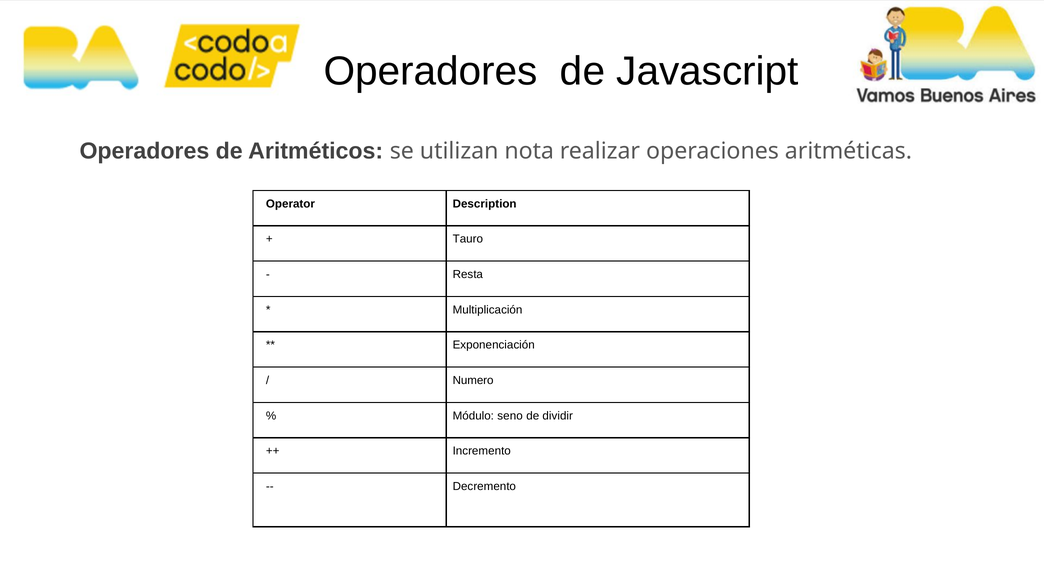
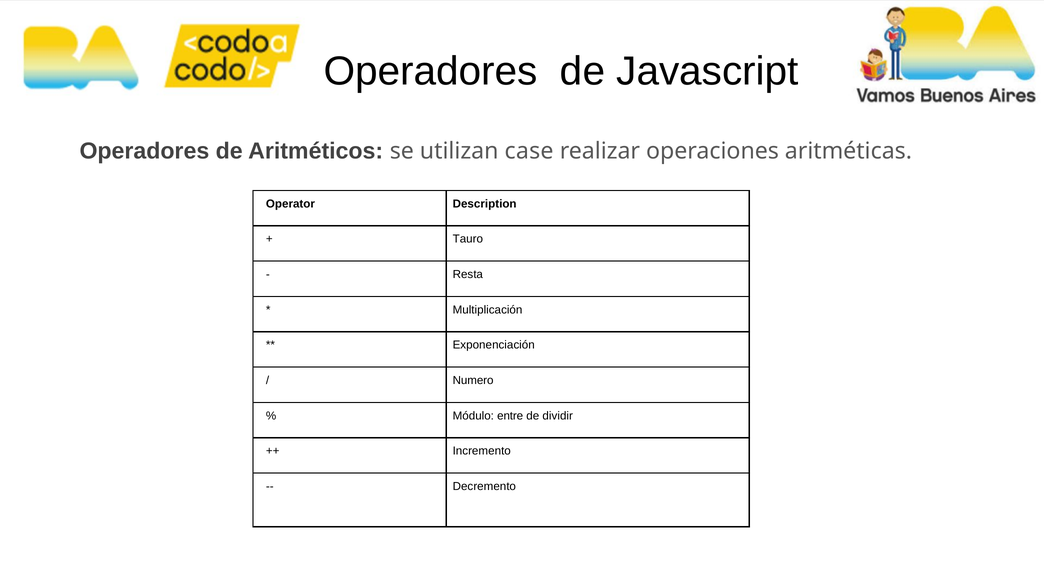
nota: nota -> case (529, 151)
seno: seno -> entre (510, 416)
